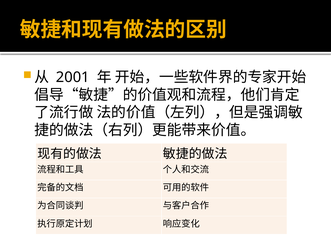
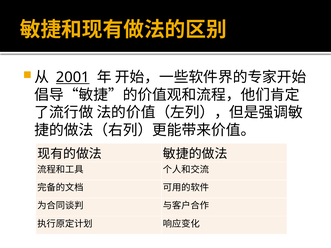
2001 underline: none -> present (73, 77)
